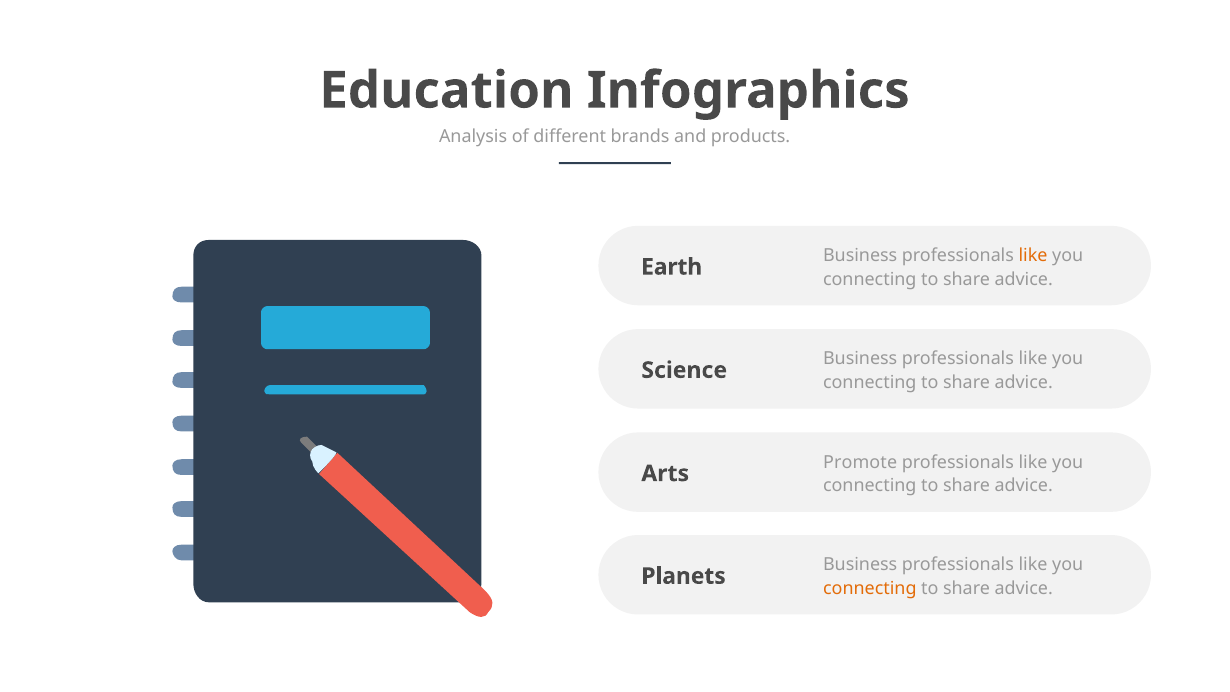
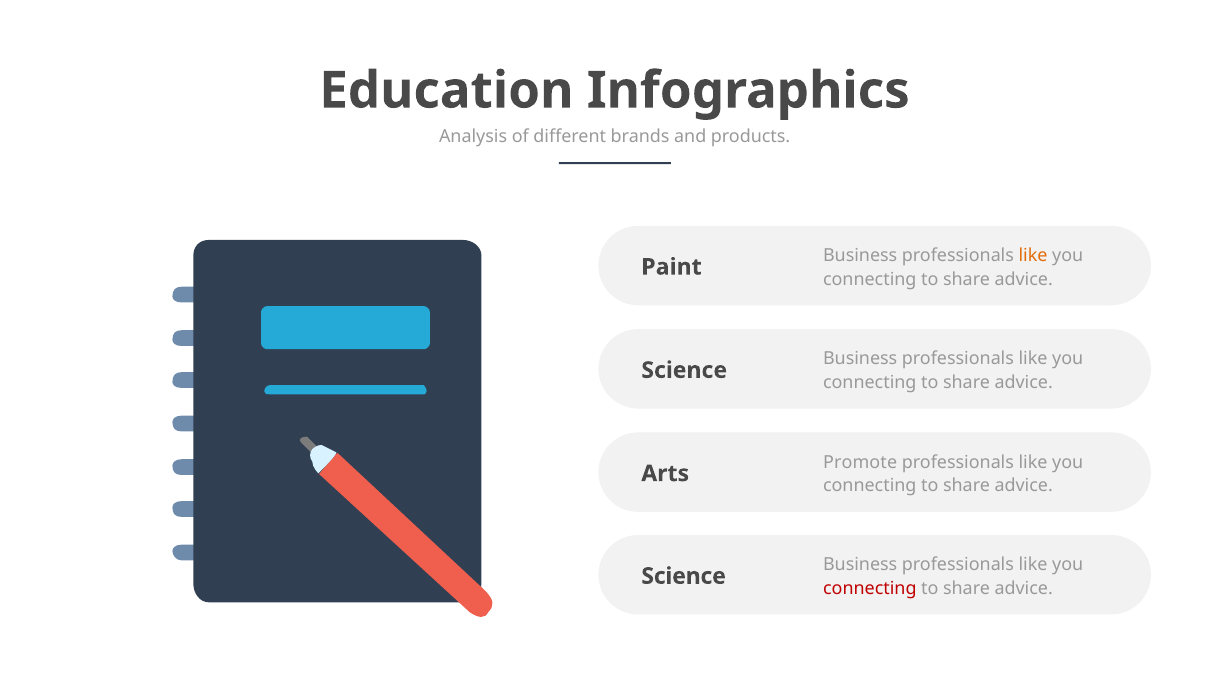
Earth: Earth -> Paint (671, 267)
Planets: Planets -> Science (684, 576)
connecting colour: orange -> red (870, 588)
